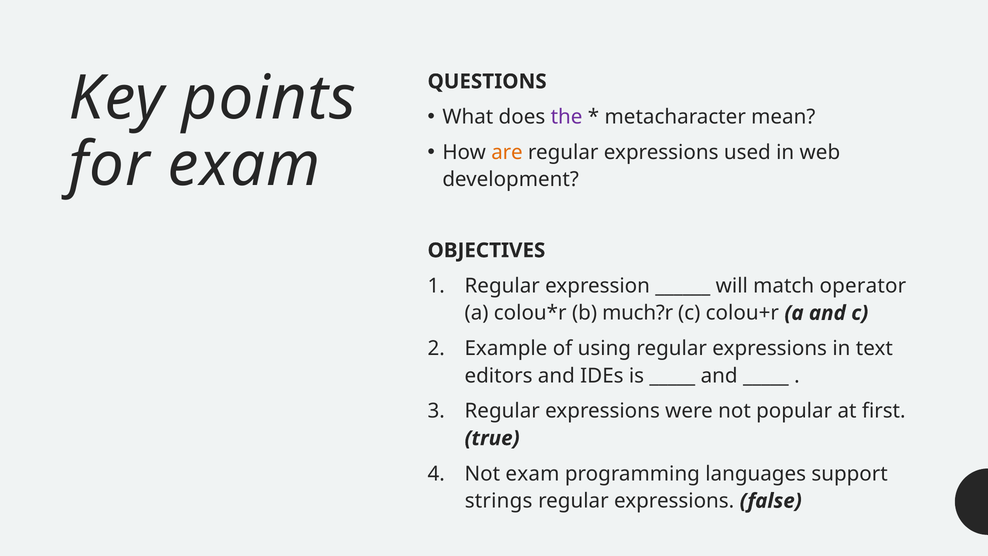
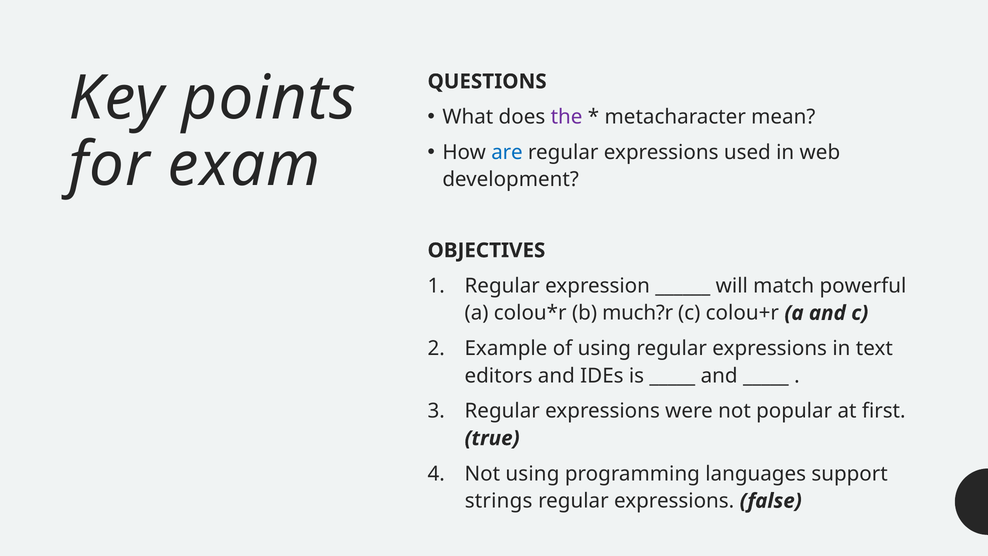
are colour: orange -> blue (507, 152)
operator: operator -> powerful (863, 286)
Not exam: exam -> using (532, 474)
